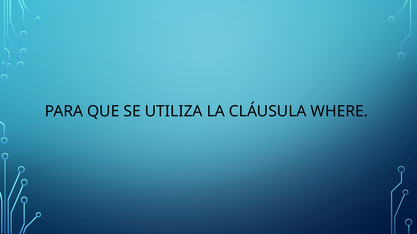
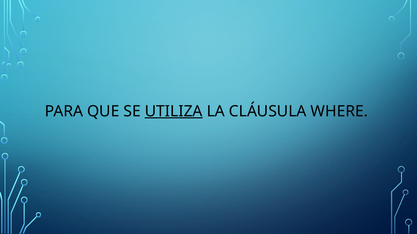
UTILIZA underline: none -> present (174, 111)
